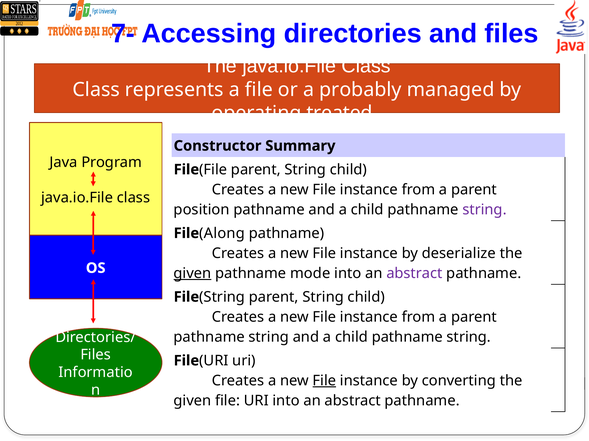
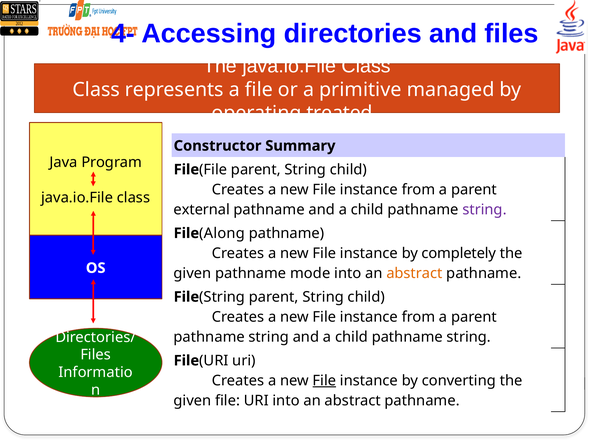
7-: 7- -> 4- (123, 34)
probably: probably -> primitive (360, 90)
position: position -> external (202, 210)
deserialize: deserialize -> completely (459, 254)
given underline: present -> none (192, 274)
abstract colour: purple -> orange (414, 274)
